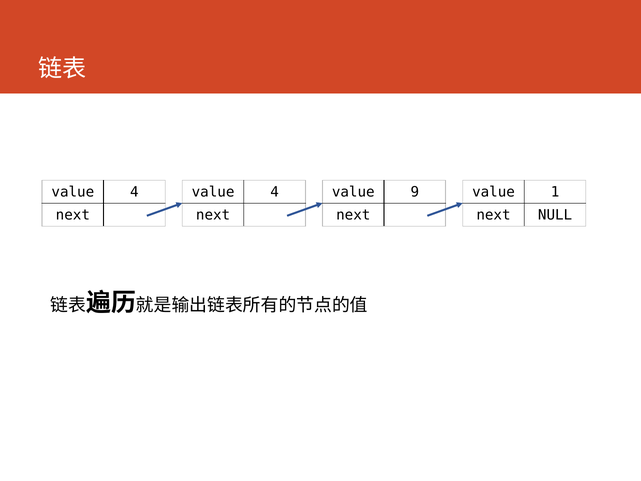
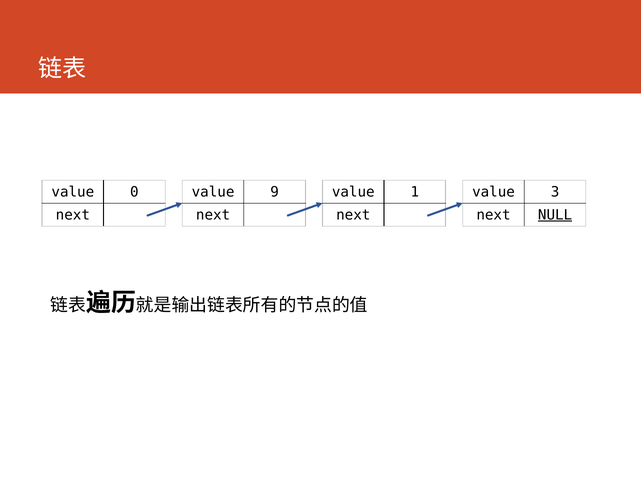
4: 4 -> 0 (134, 192)
4: 4 -> 9 (275, 192)
9: 9 -> 1 (415, 192)
1: 1 -> 3 (555, 192)
NULL underline: none -> present (555, 215)
